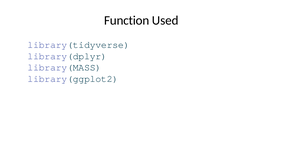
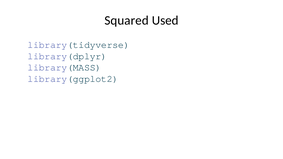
Function: Function -> Squared (127, 21)
